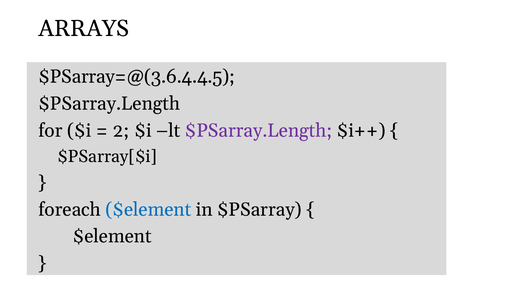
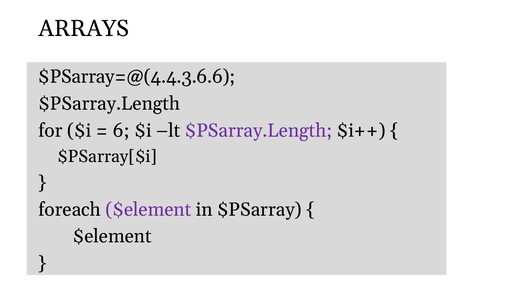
$PSarray=@(3.6.4.4.5: $PSarray=@(3.6.4.4.5 -> $PSarray=@(4.4.3.6.6 (137, 77)
2: 2 -> 6 (121, 131)
$element colour: blue -> purple (148, 209)
